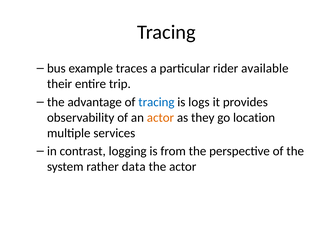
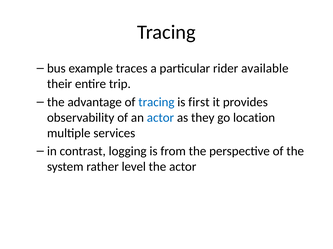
logs: logs -> first (199, 102)
actor colour: orange -> blue (160, 118)
data: data -> level (134, 167)
